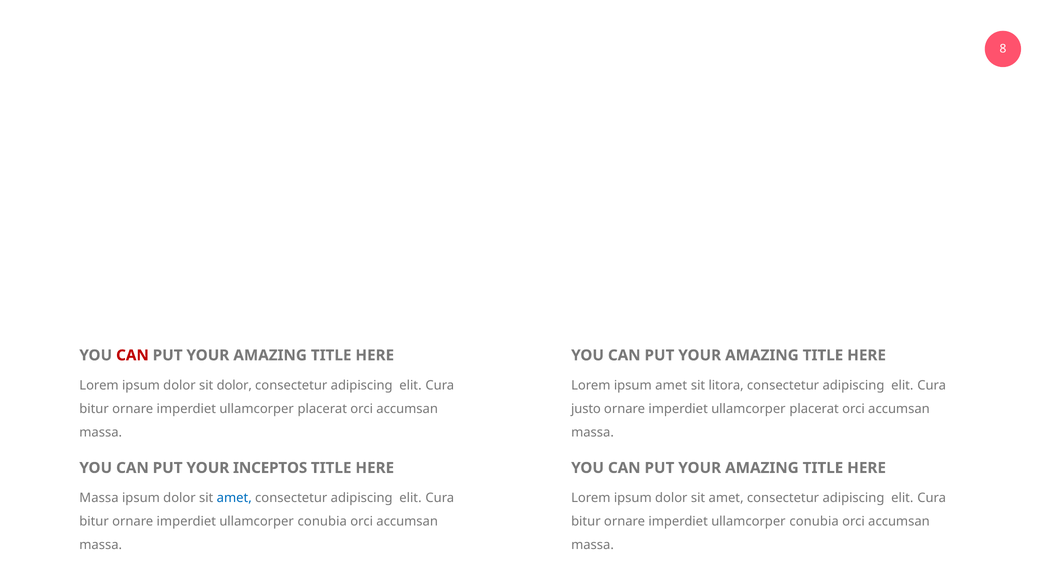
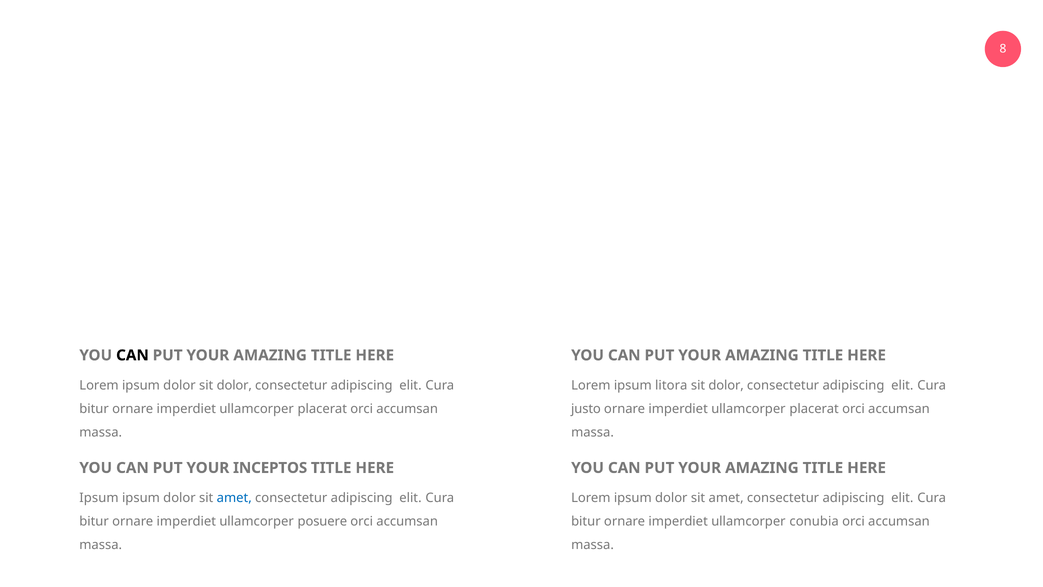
CAN colour: red -> black (132, 355)
ipsum amet: amet -> litora (671, 385)
litora: litora -> dolor (726, 385)
Massa: Massa -> Ipsum (99, 498)
conubia: conubia -> posuere (322, 521)
